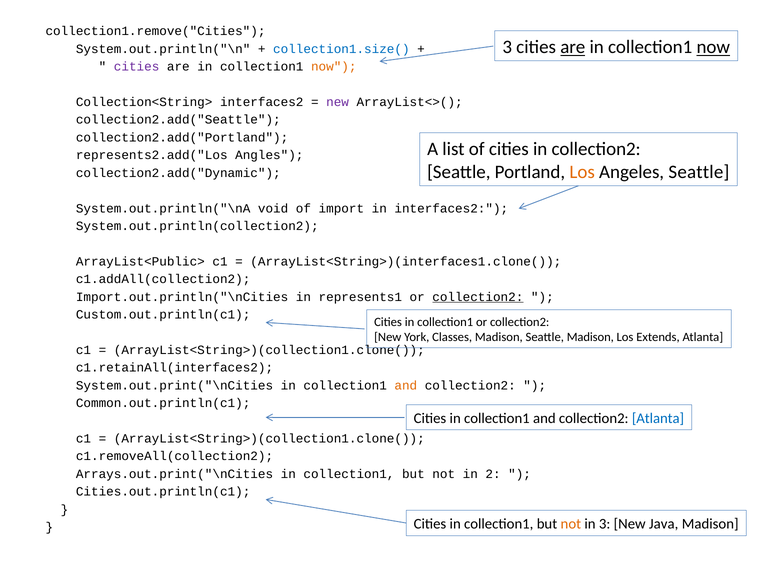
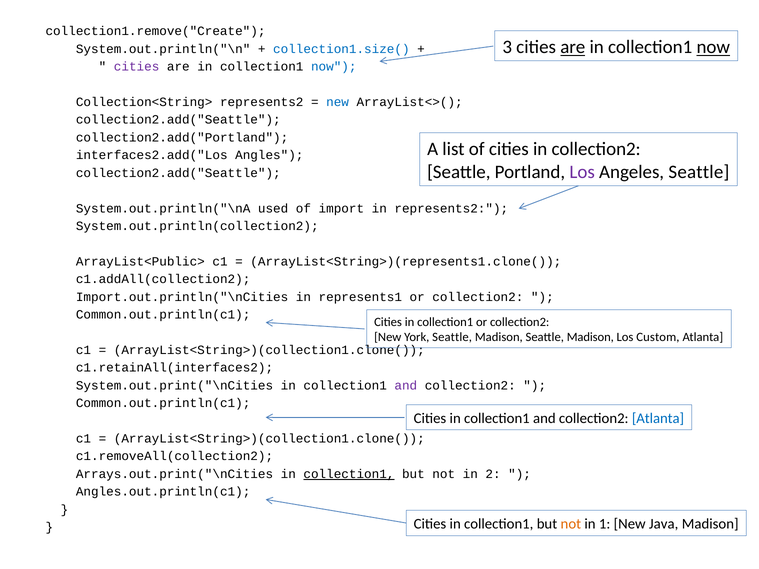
collection1.remove("Cities: collection1.remove("Cities -> collection1.remove("Create (156, 31)
now colour: orange -> blue (334, 67)
Collection<String> interfaces2: interfaces2 -> represents2 (262, 102)
new colour: purple -> blue (338, 102)
represents2.add("Los: represents2.add("Los -> interfaces2.add("Los (152, 155)
Los colour: orange -> purple (582, 172)
collection2.add("Dynamic: collection2.add("Dynamic -> collection2.add("Seattle (178, 173)
void: void -> used (273, 208)
in interfaces2: interfaces2 -> represents2 (451, 208)
ArrayList<String>)(interfaces1.clone(: ArrayList<String>)(interfaces1.clone( -> ArrayList<String>)(represents1.clone( (406, 262)
collection2 underline: present -> none (478, 297)
Custom.out.println(c1: Custom.out.println(c1 -> Common.out.println(c1 (163, 315)
York Classes: Classes -> Seattle (452, 337)
Extends: Extends -> Custom (658, 337)
and colour: orange -> purple (406, 386)
collection1 underline: none -> present (349, 474)
Cities.out.println(c1: Cities.out.println(c1 -> Angles.out.println(c1 (163, 492)
in 3: 3 -> 1 (605, 524)
